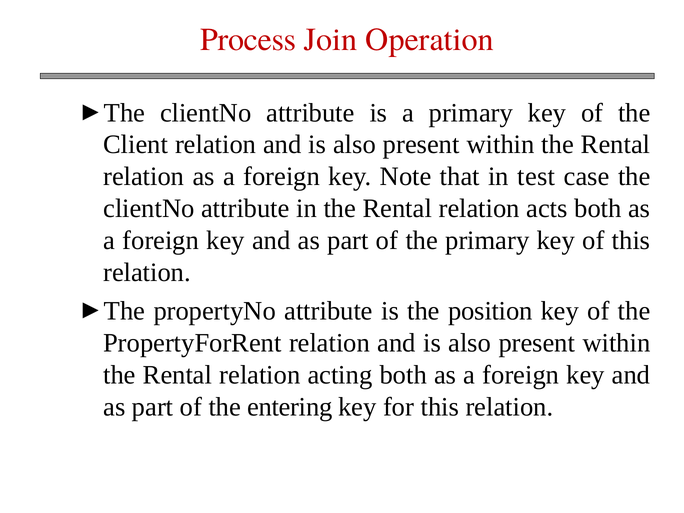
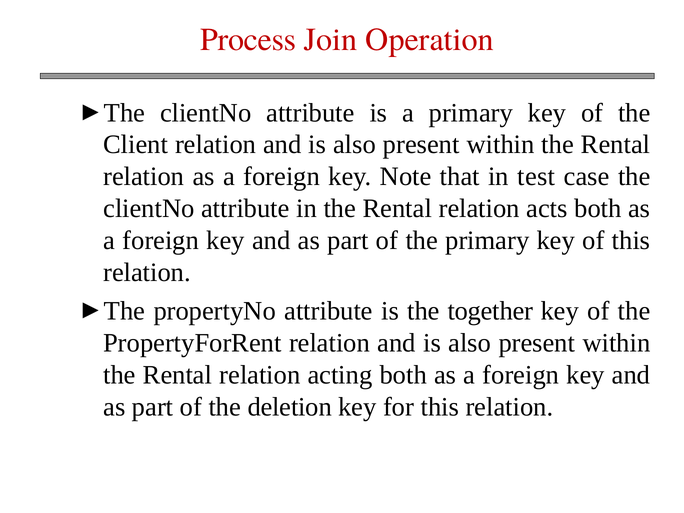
position: position -> together (490, 311)
entering: entering -> deletion (290, 407)
